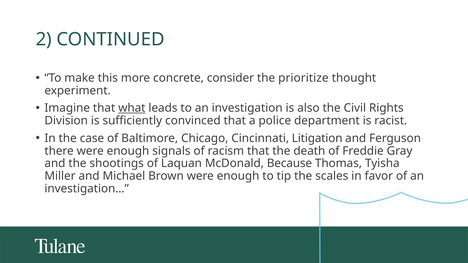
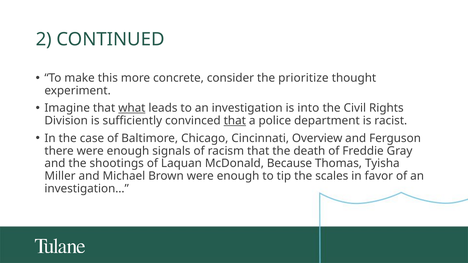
also: also -> into (308, 108)
that underline: none -> present (235, 121)
Litigation: Litigation -> Overview (317, 138)
